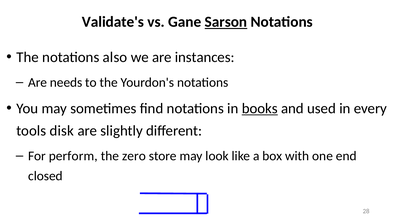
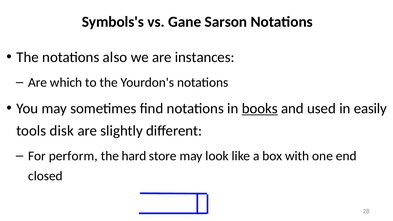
Validate's: Validate's -> Symbols's (113, 22)
Sarson underline: present -> none (226, 22)
needs: needs -> which (66, 83)
every: every -> easily (370, 109)
zero: zero -> hard (134, 156)
